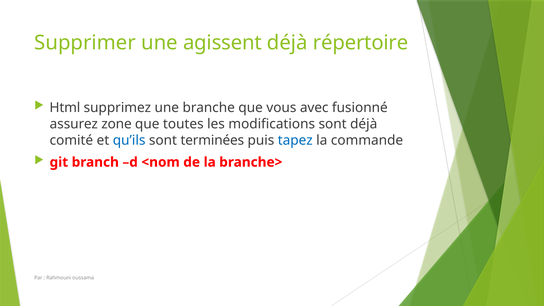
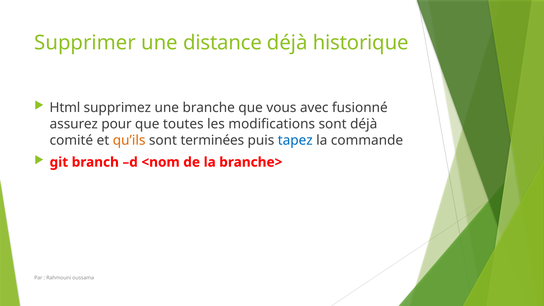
agissent: agissent -> distance (222, 43)
répertoire: répertoire -> historique (361, 43)
zone: zone -> pour (117, 124)
qu’ils colour: blue -> orange (129, 140)
